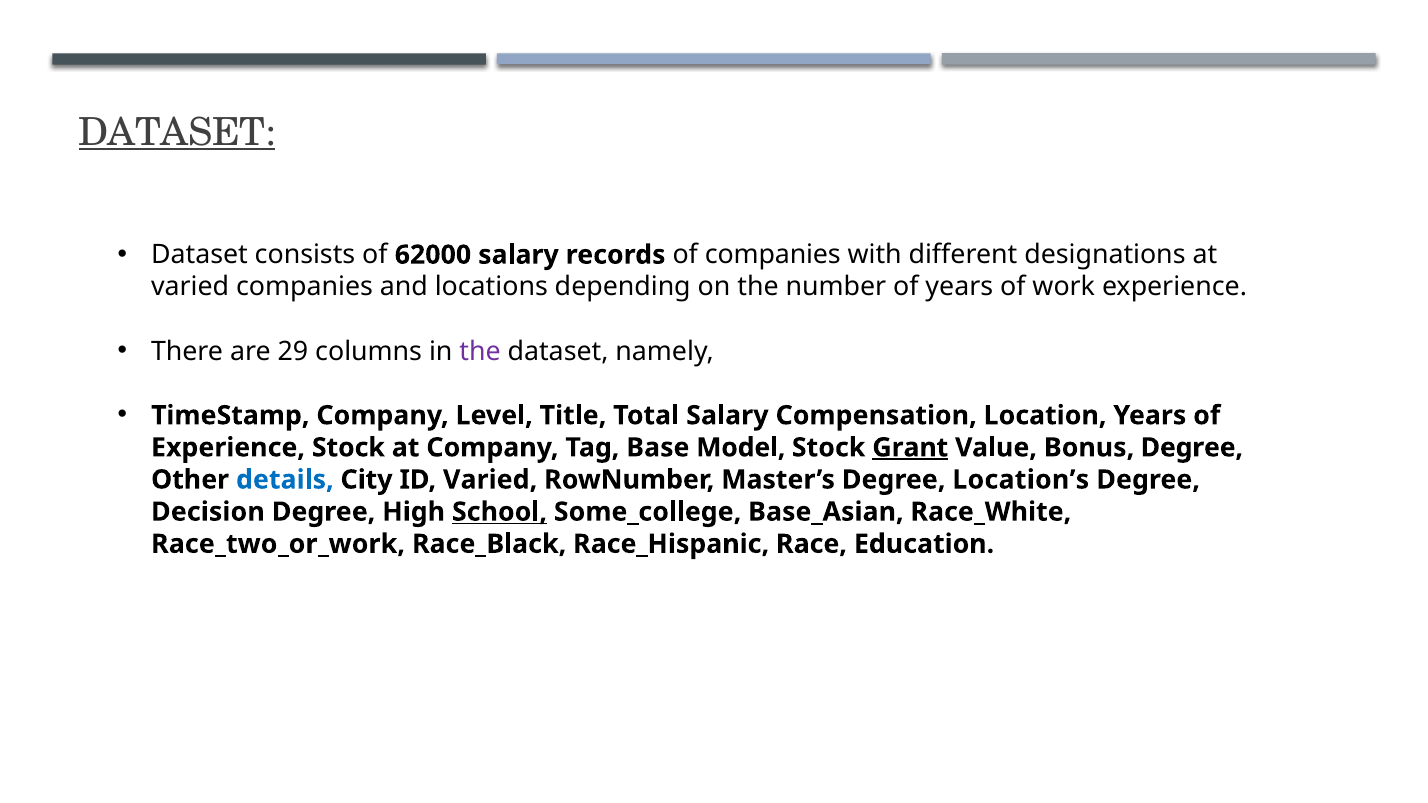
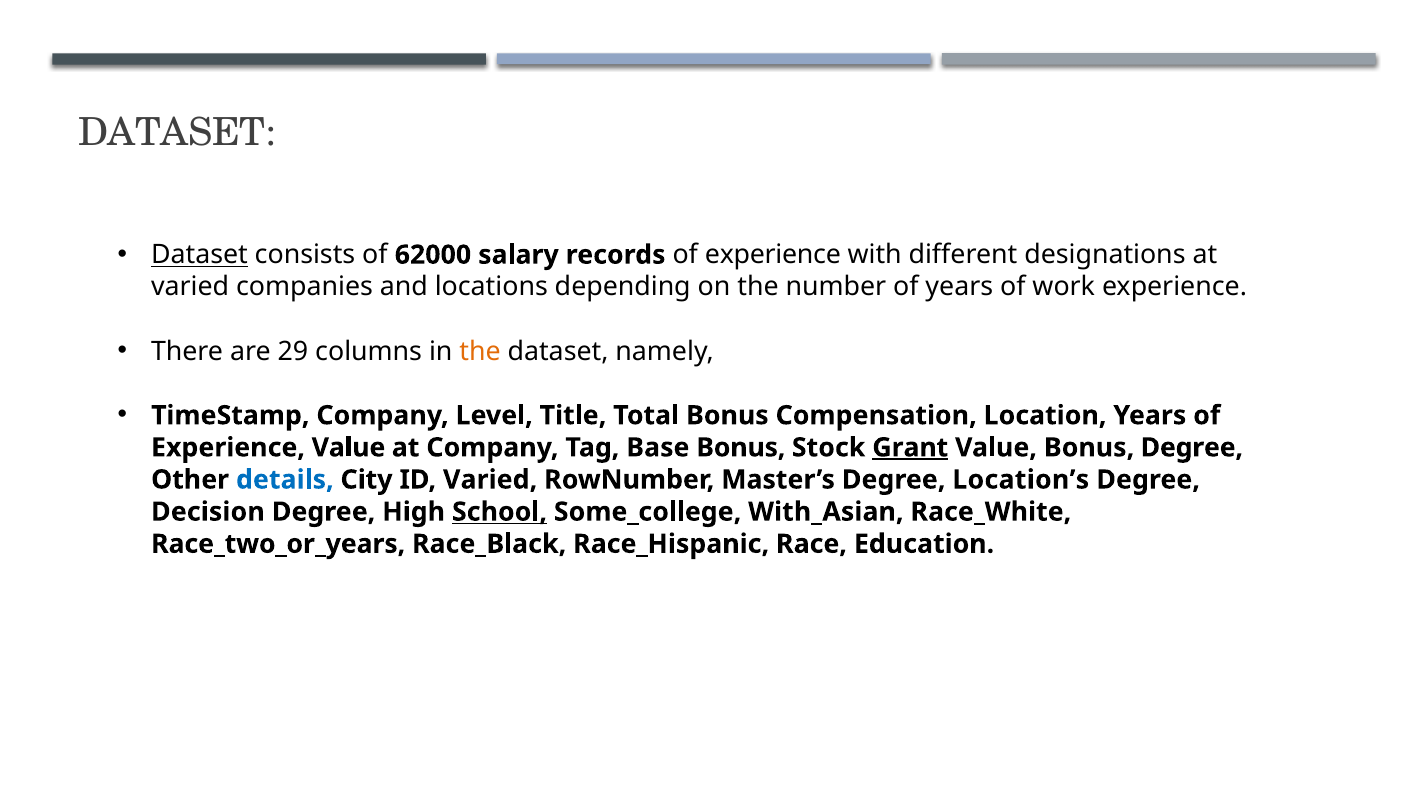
DATASET underline: present -> none (177, 132)
Dataset underline: none -> present (199, 255)
records of companies: companies -> experience (773, 255)
the colour: purple -> orange (480, 351)
Total Salary: Salary -> Bonus (727, 416)
Experience Stock: Stock -> Value (348, 448)
Base Model: Model -> Bonus (741, 448)
Base_Asian: Base_Asian -> With_Asian (826, 512)
Race_two_or_work: Race_two_or_work -> Race_two_or_years (278, 544)
